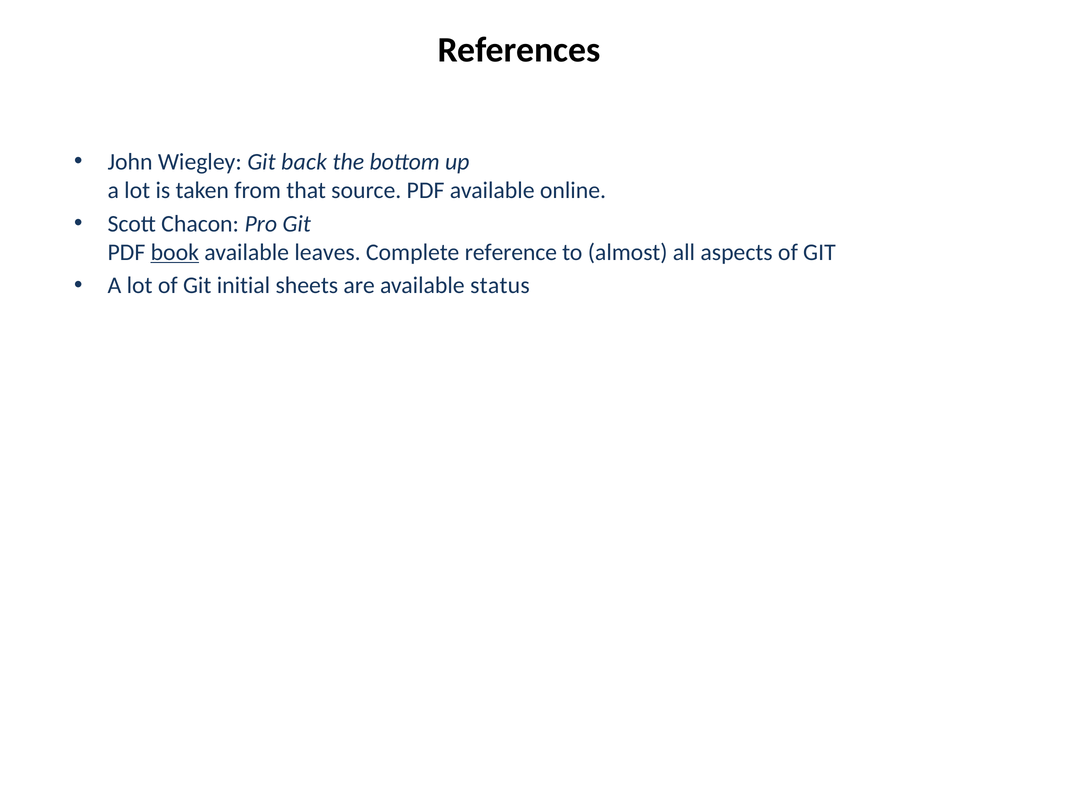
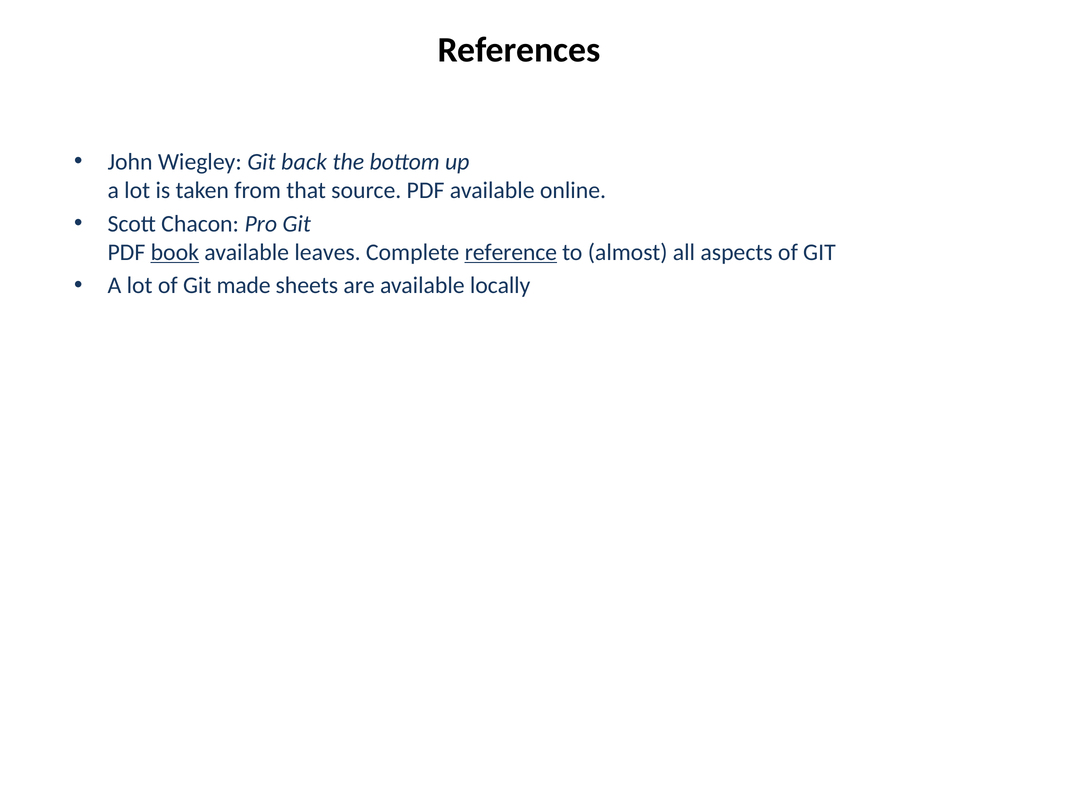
reference underline: none -> present (511, 252)
initial: initial -> made (244, 285)
status: status -> locally (500, 285)
